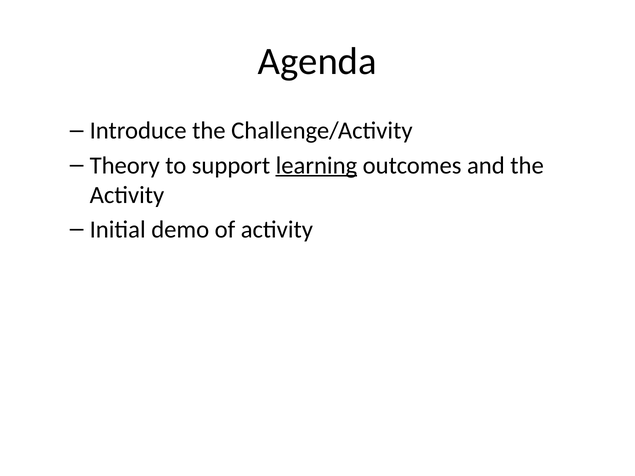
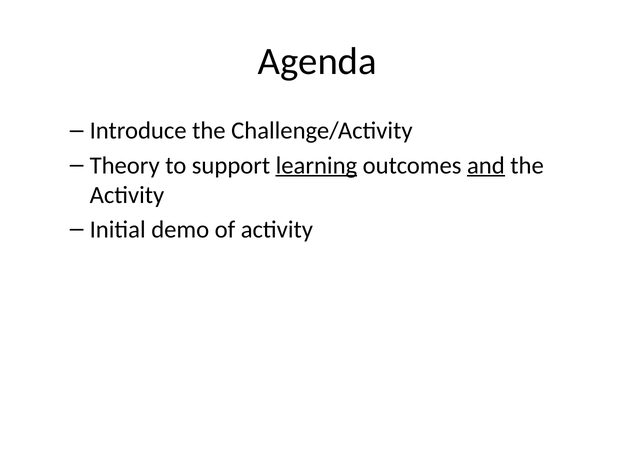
and underline: none -> present (486, 165)
